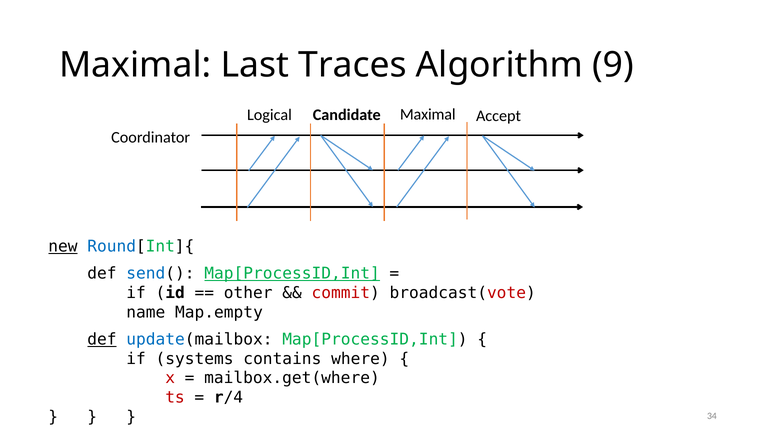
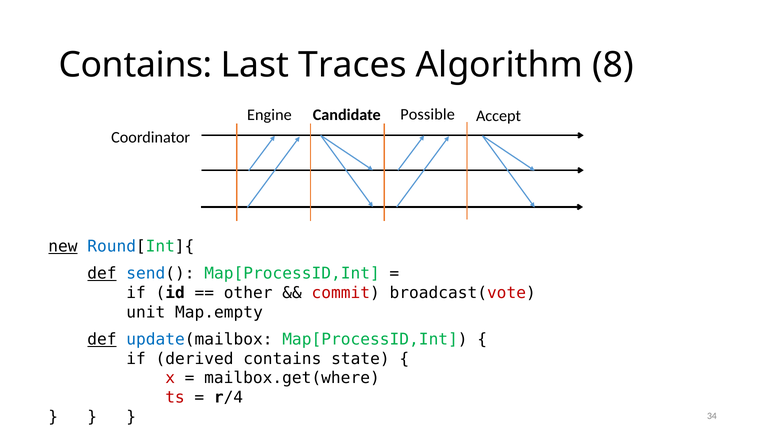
Maximal: Maximal -> Contains (136, 65)
9: 9 -> 8 (613, 65)
Logical: Logical -> Engine (269, 115)
Candidate Maximal: Maximal -> Possible (428, 115)
def underline: none -> present (102, 274)
Map[ProcessID,Int underline: present -> none (292, 274)
name: name -> unit (146, 313)
systems: systems -> derived (195, 359)
where: where -> state (360, 359)
